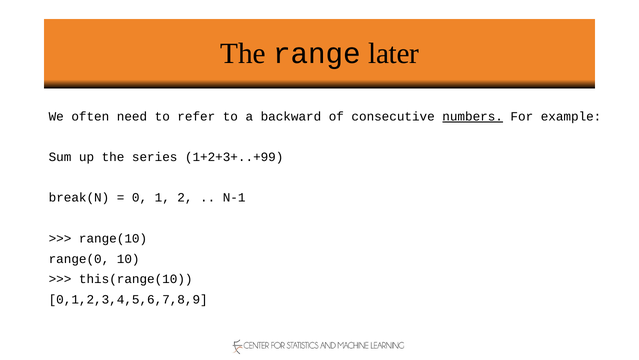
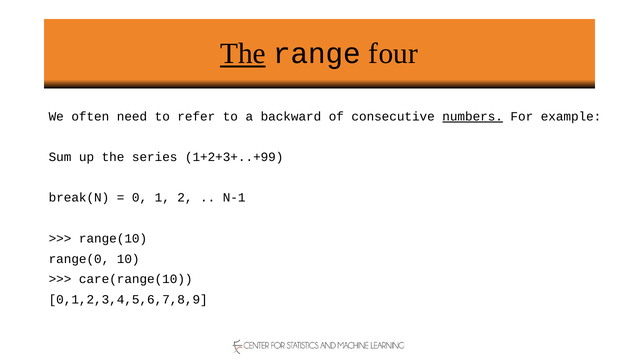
The underline: none -> present (243, 54)
later: later -> four (393, 54)
this(range(10: this(range(10 -> care(range(10 (136, 279)
